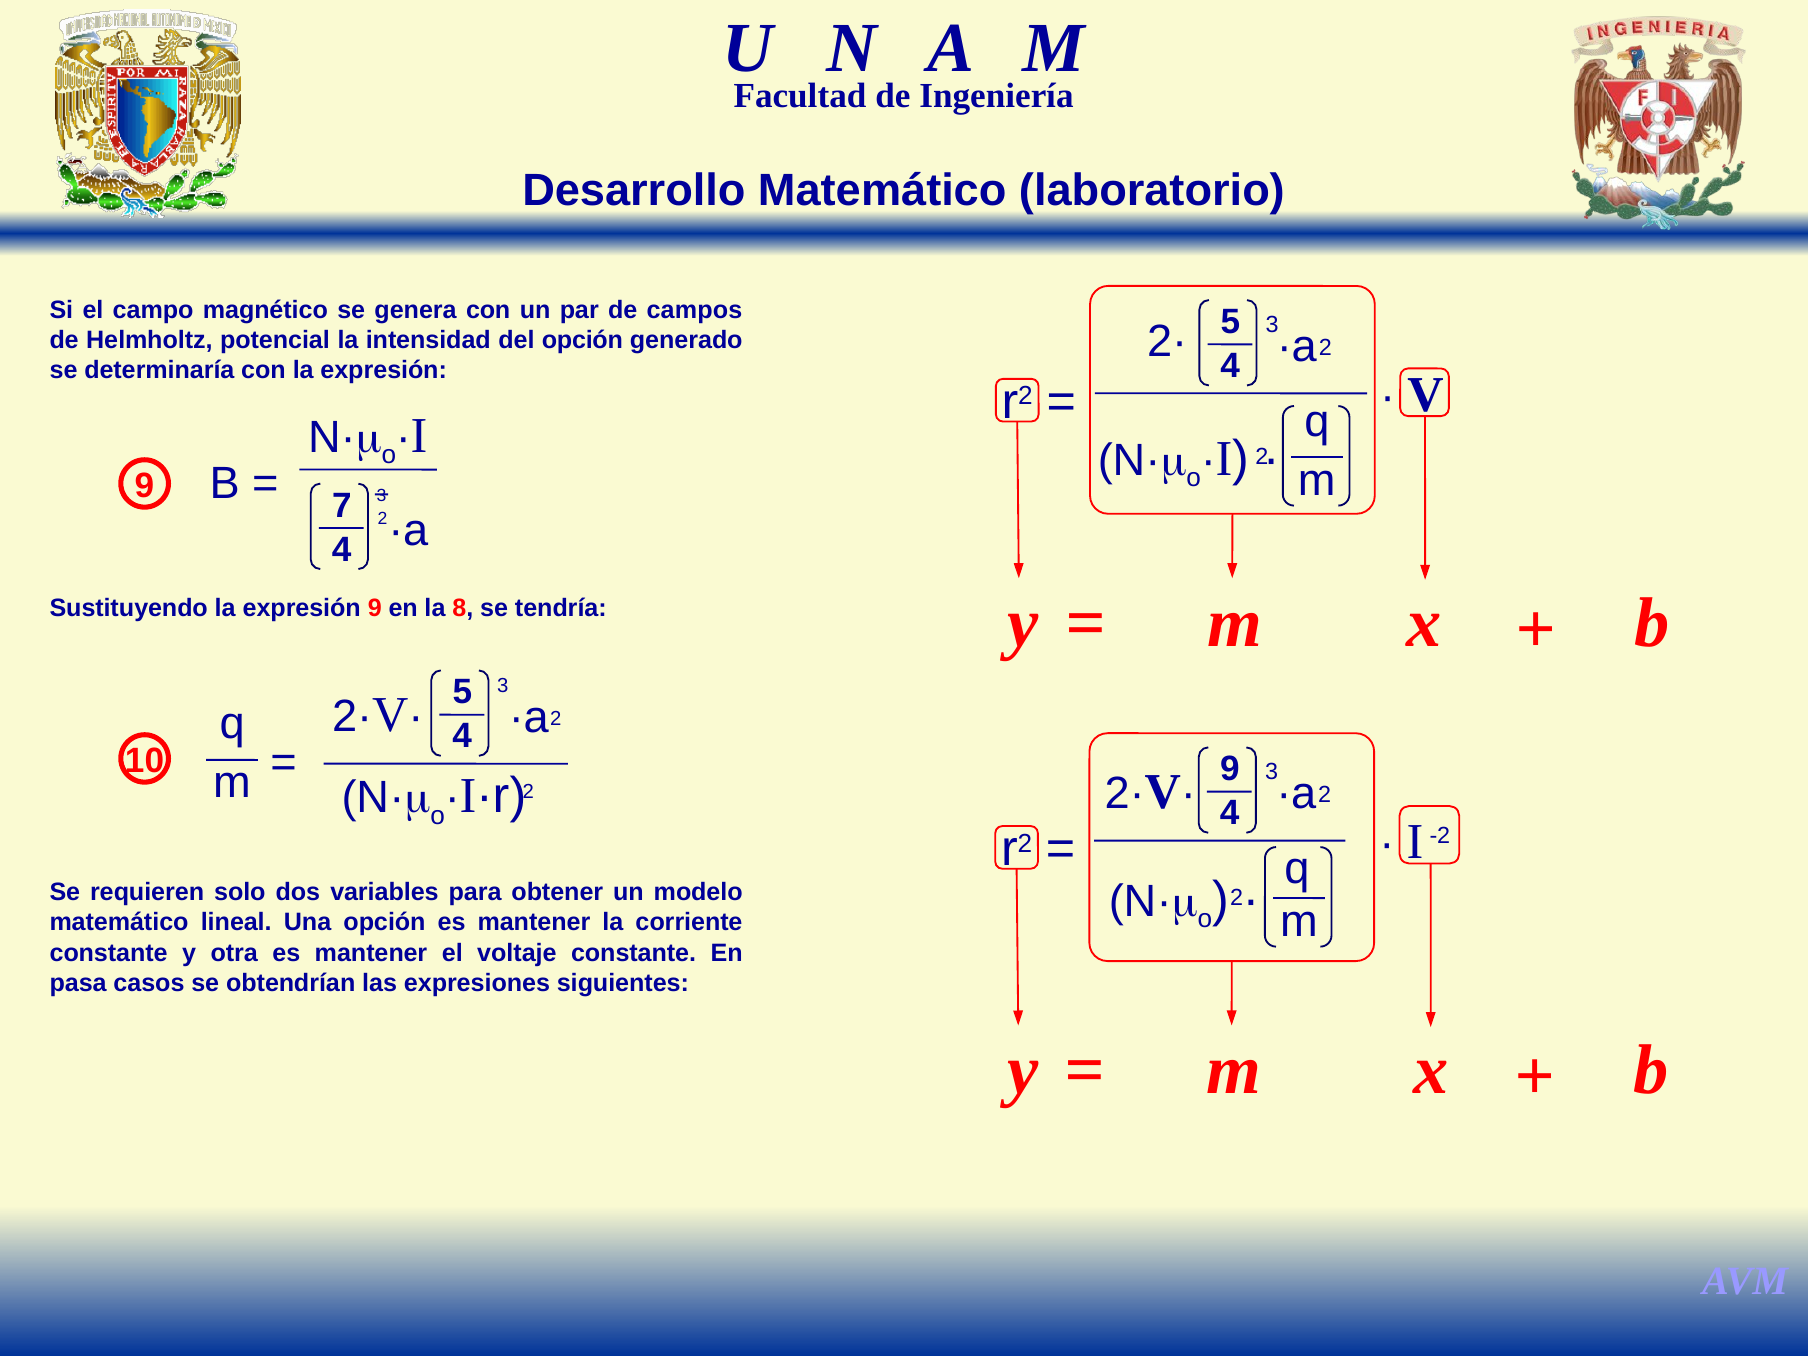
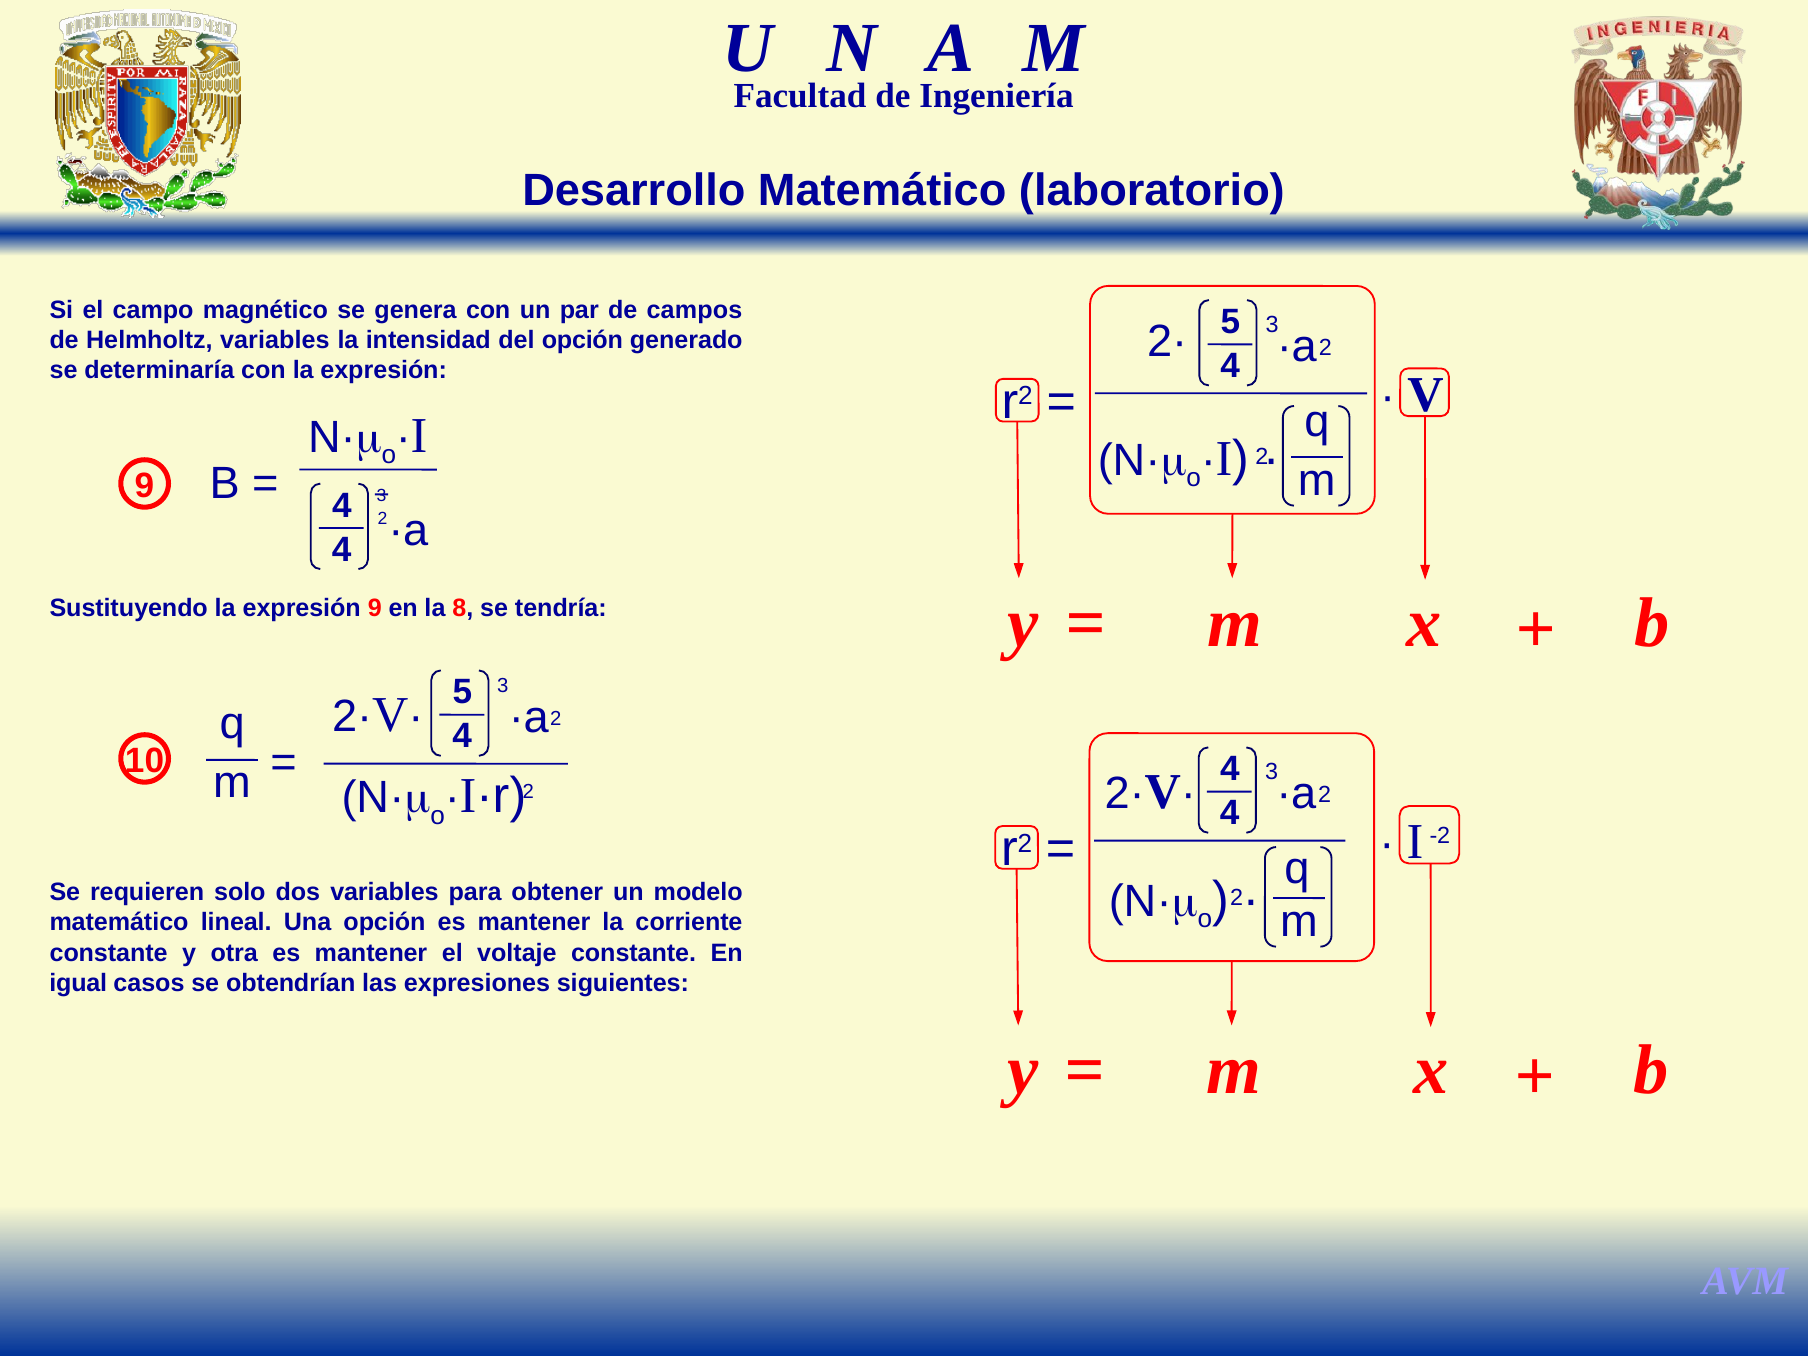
Helmholtz potencial: potencial -> variables (275, 340)
7: 7 -> 4 (342, 505)
2·V· 9: 9 -> 4 (1230, 769)
pasa: pasa -> igual (78, 983)
